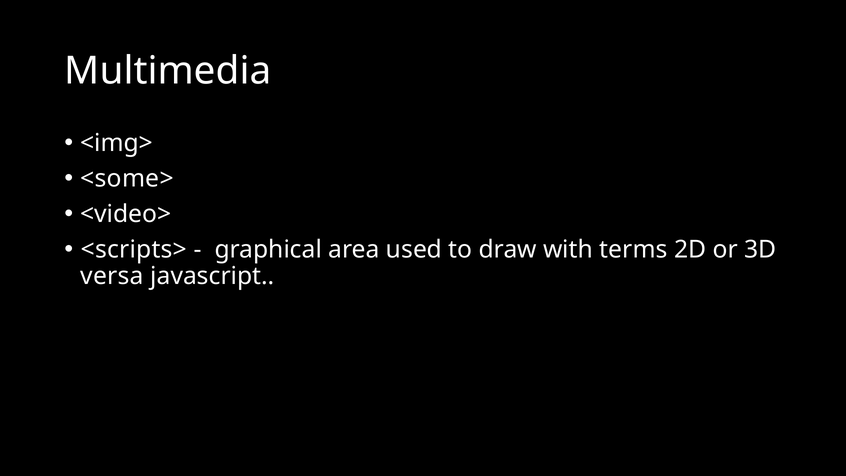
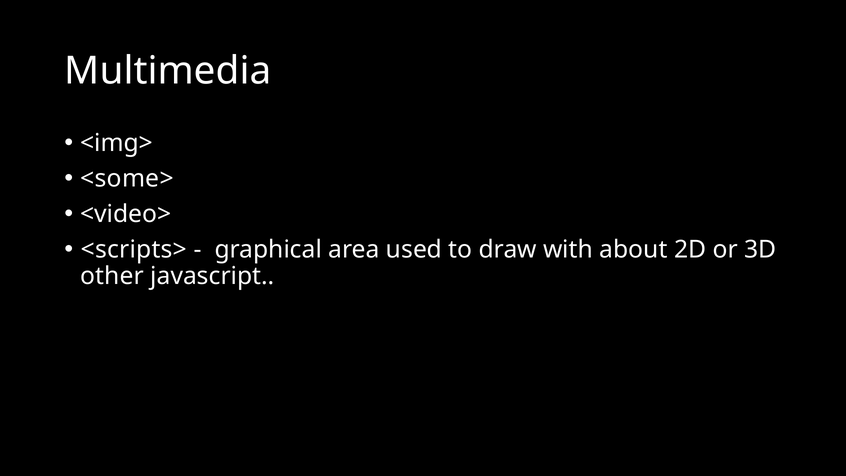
terms: terms -> about (634, 249)
versa: versa -> other (112, 276)
